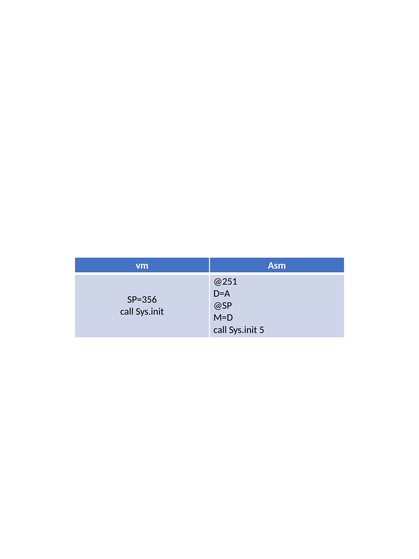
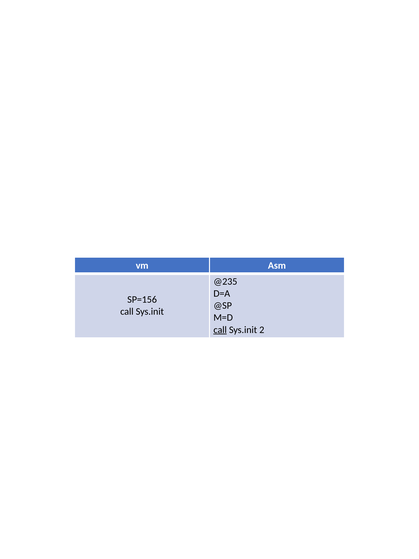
@251: @251 -> @235 (225, 281)
SP=356: SP=356 -> SP=156 (142, 300)
call underline: none -> present (220, 330)
5: 5 -> 2 (262, 330)
